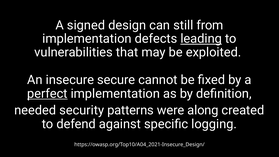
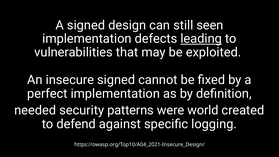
from: from -> seen (210, 25)
insecure secure: secure -> signed (116, 80)
perfect underline: present -> none (47, 94)
along: along -> world (203, 110)
